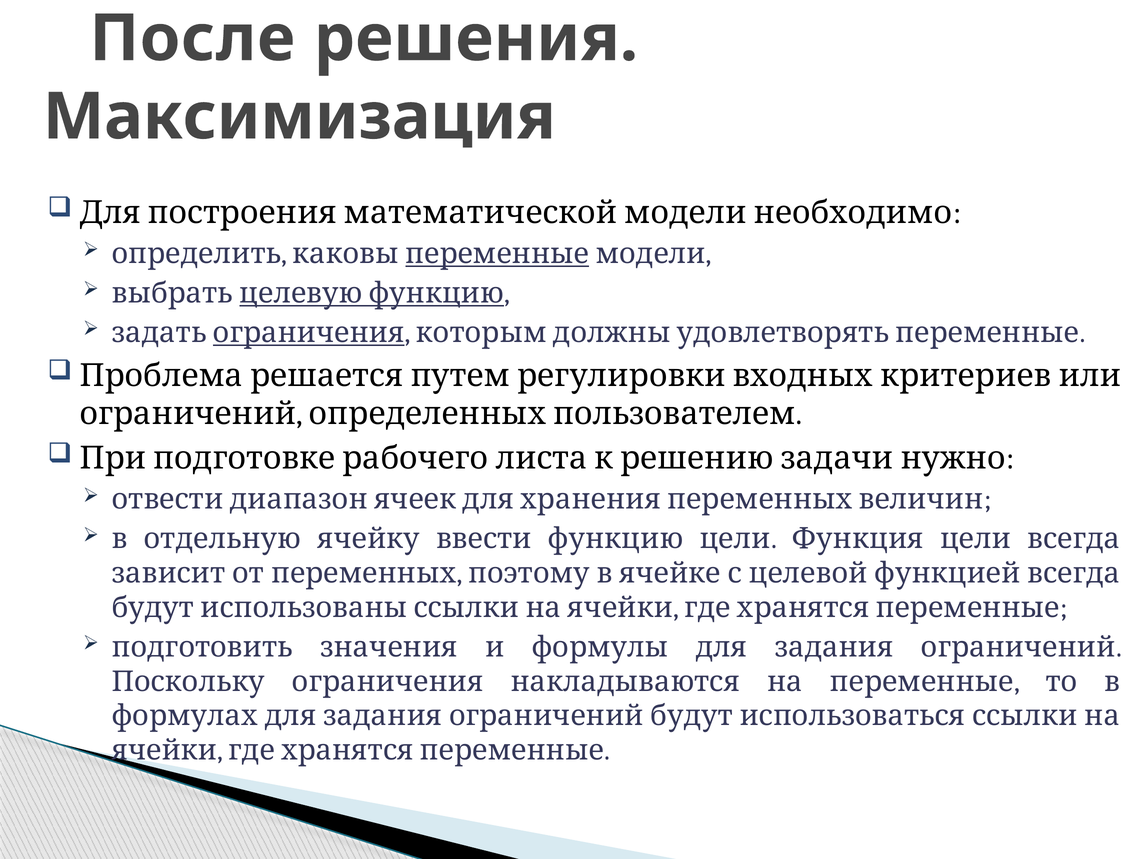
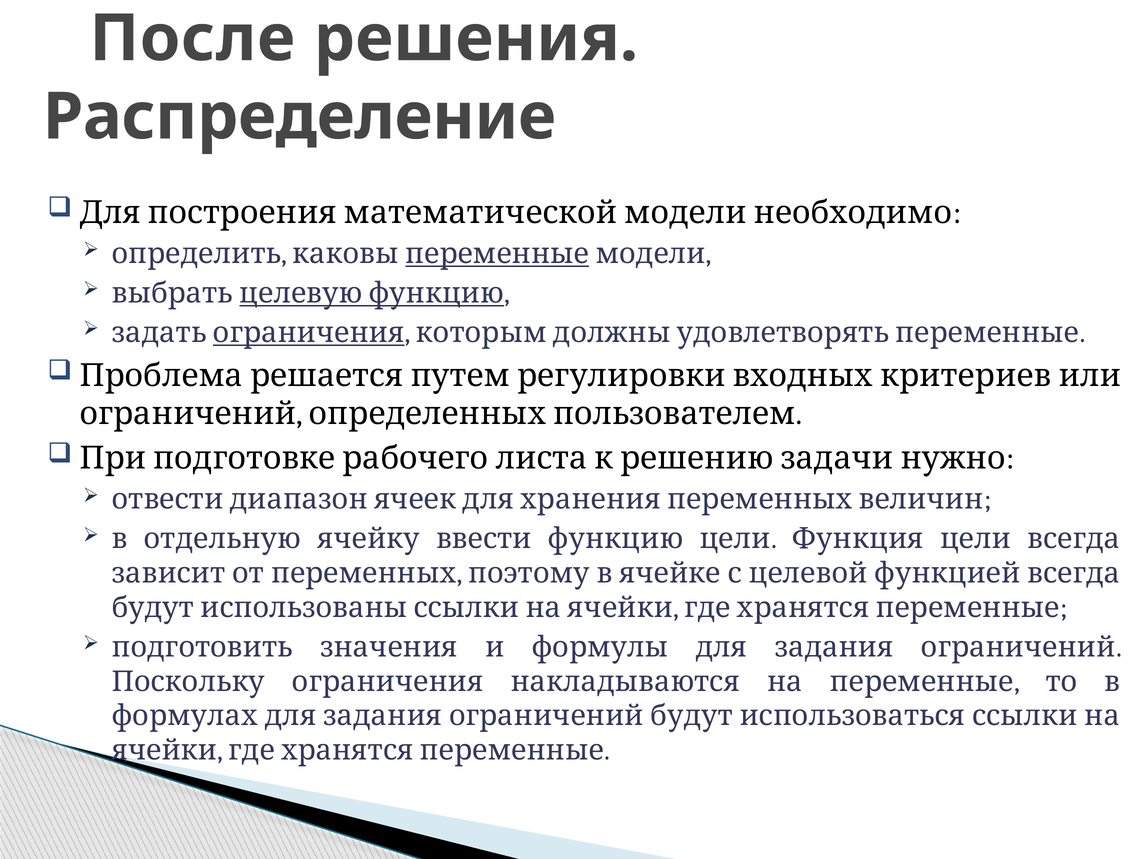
Максимизация: Максимизация -> Распределение (299, 117)
